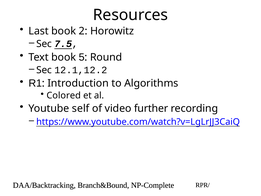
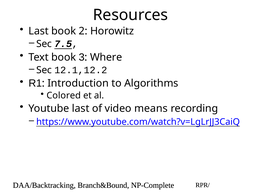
5: 5 -> 3 (82, 57)
Round: Round -> Where (106, 57)
Youtube self: self -> last (81, 108)
further: further -> means (151, 108)
